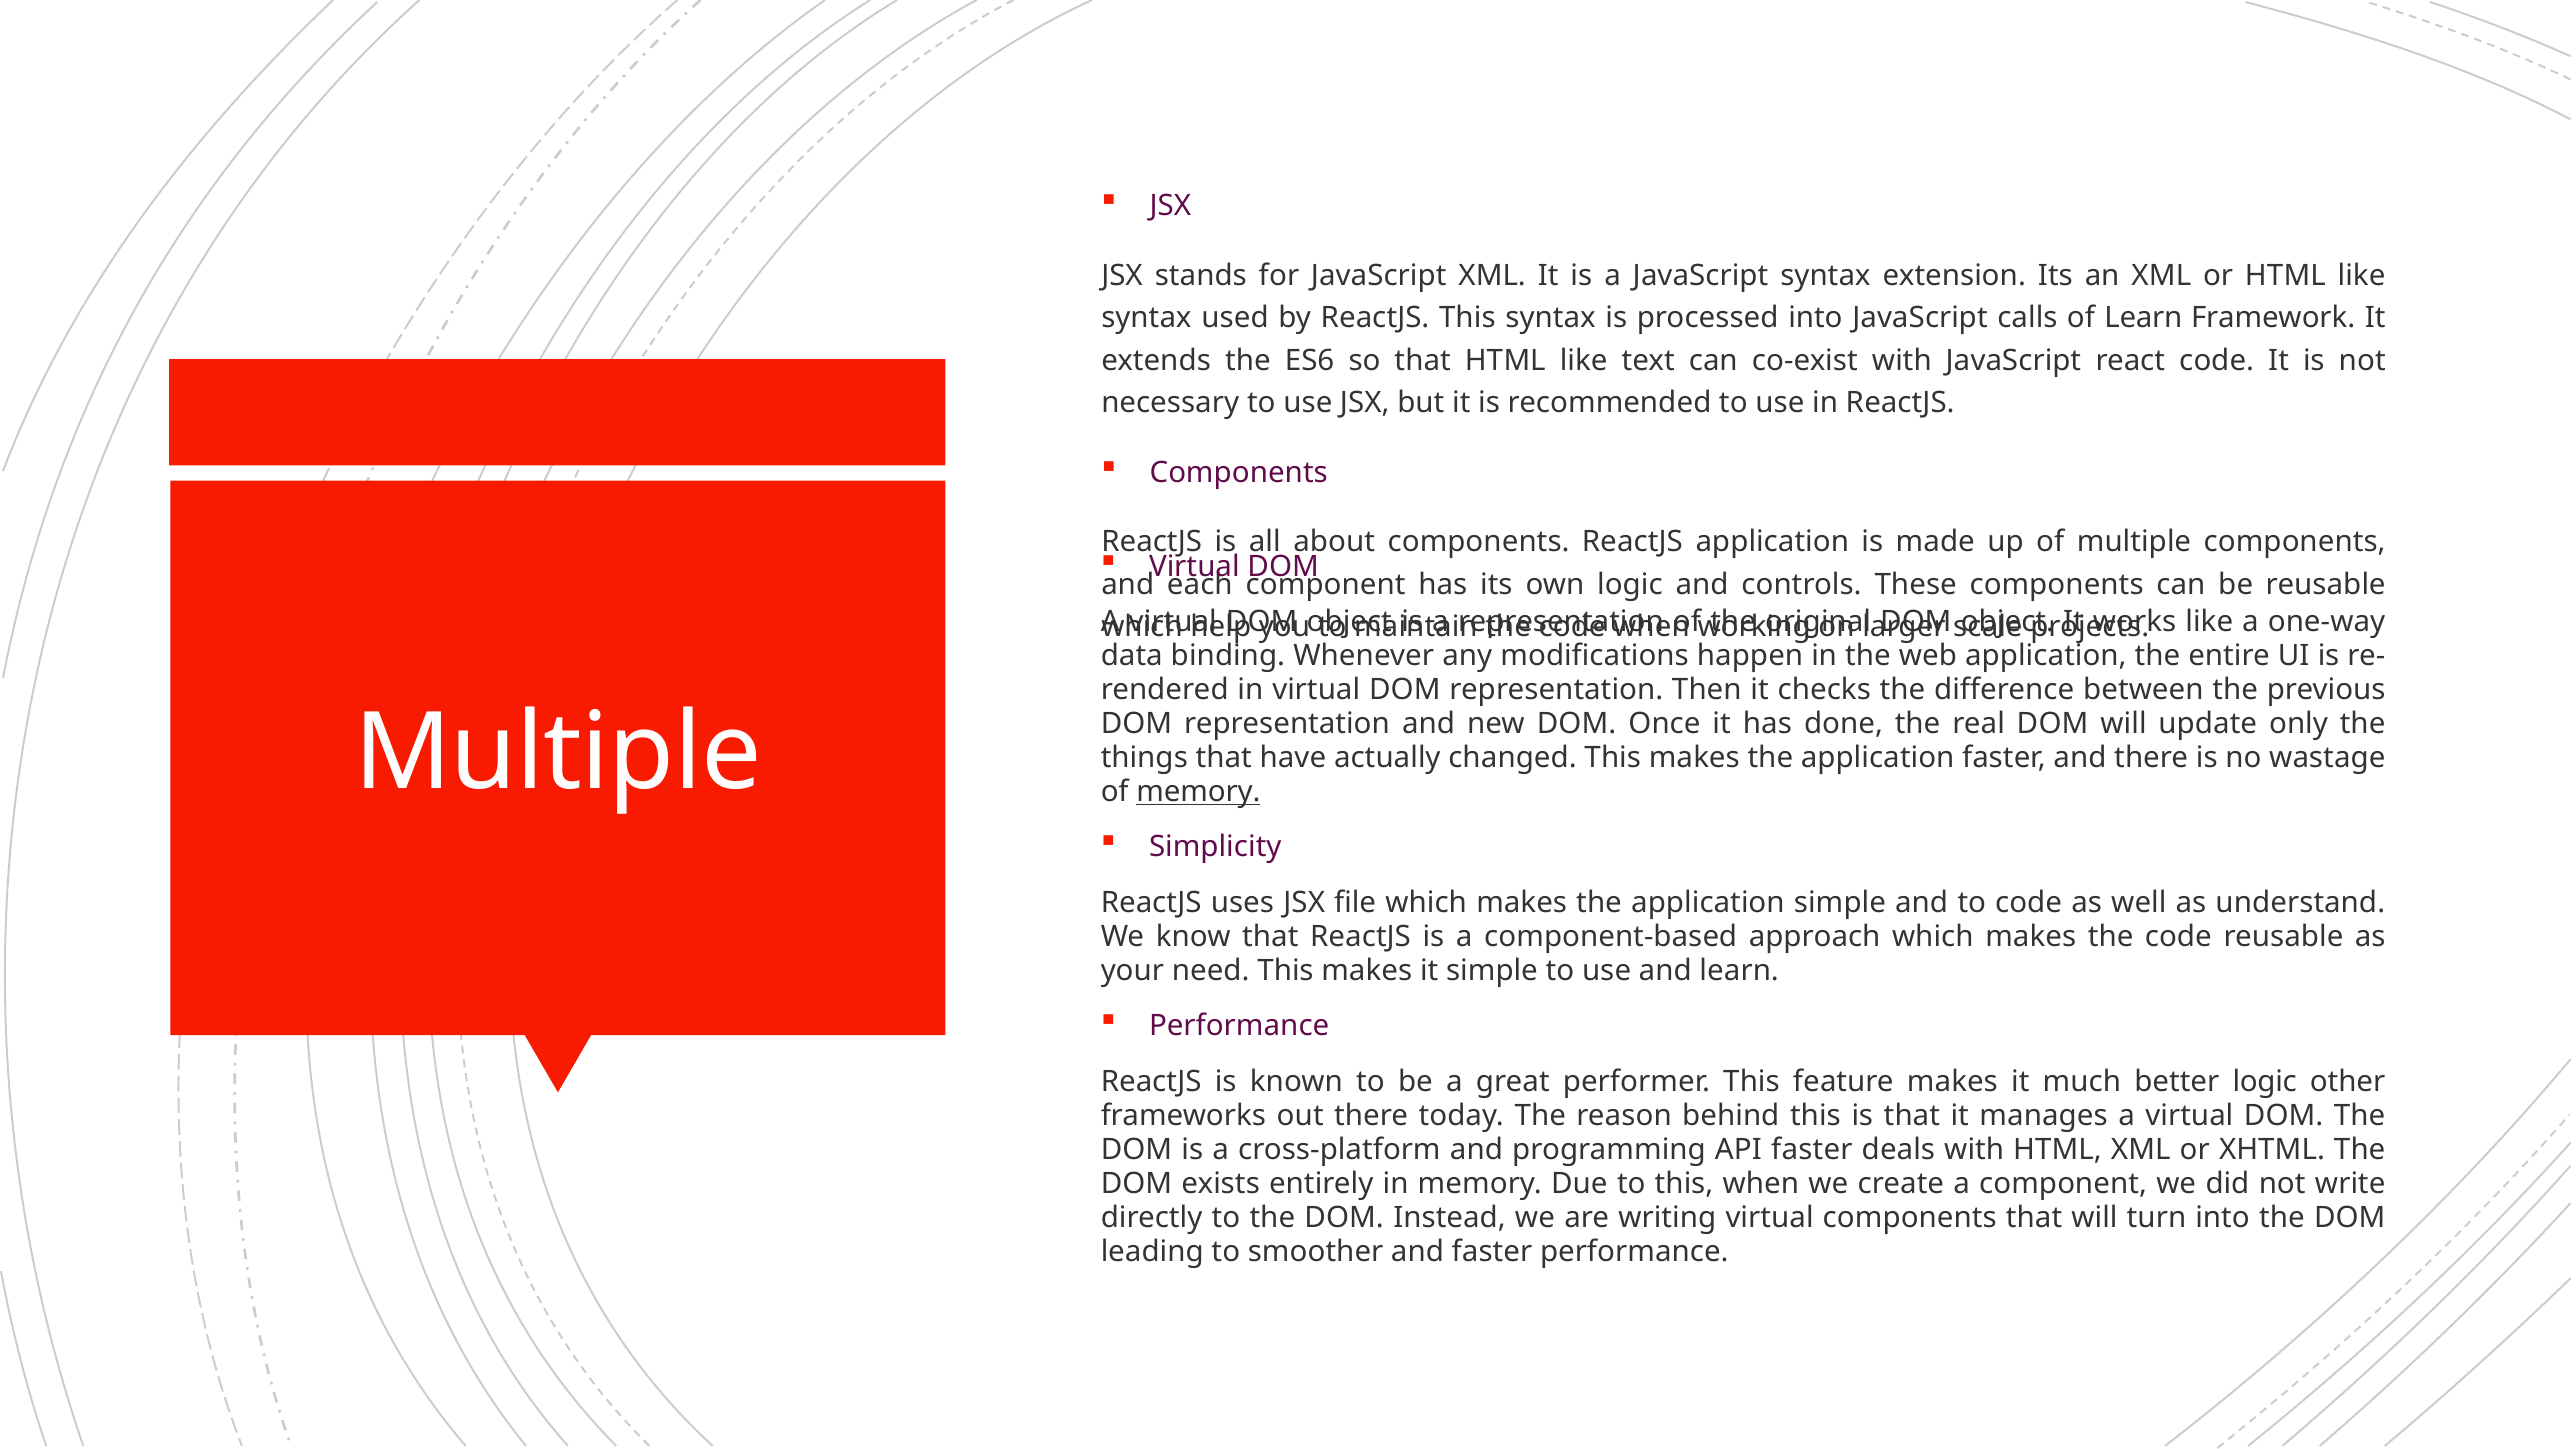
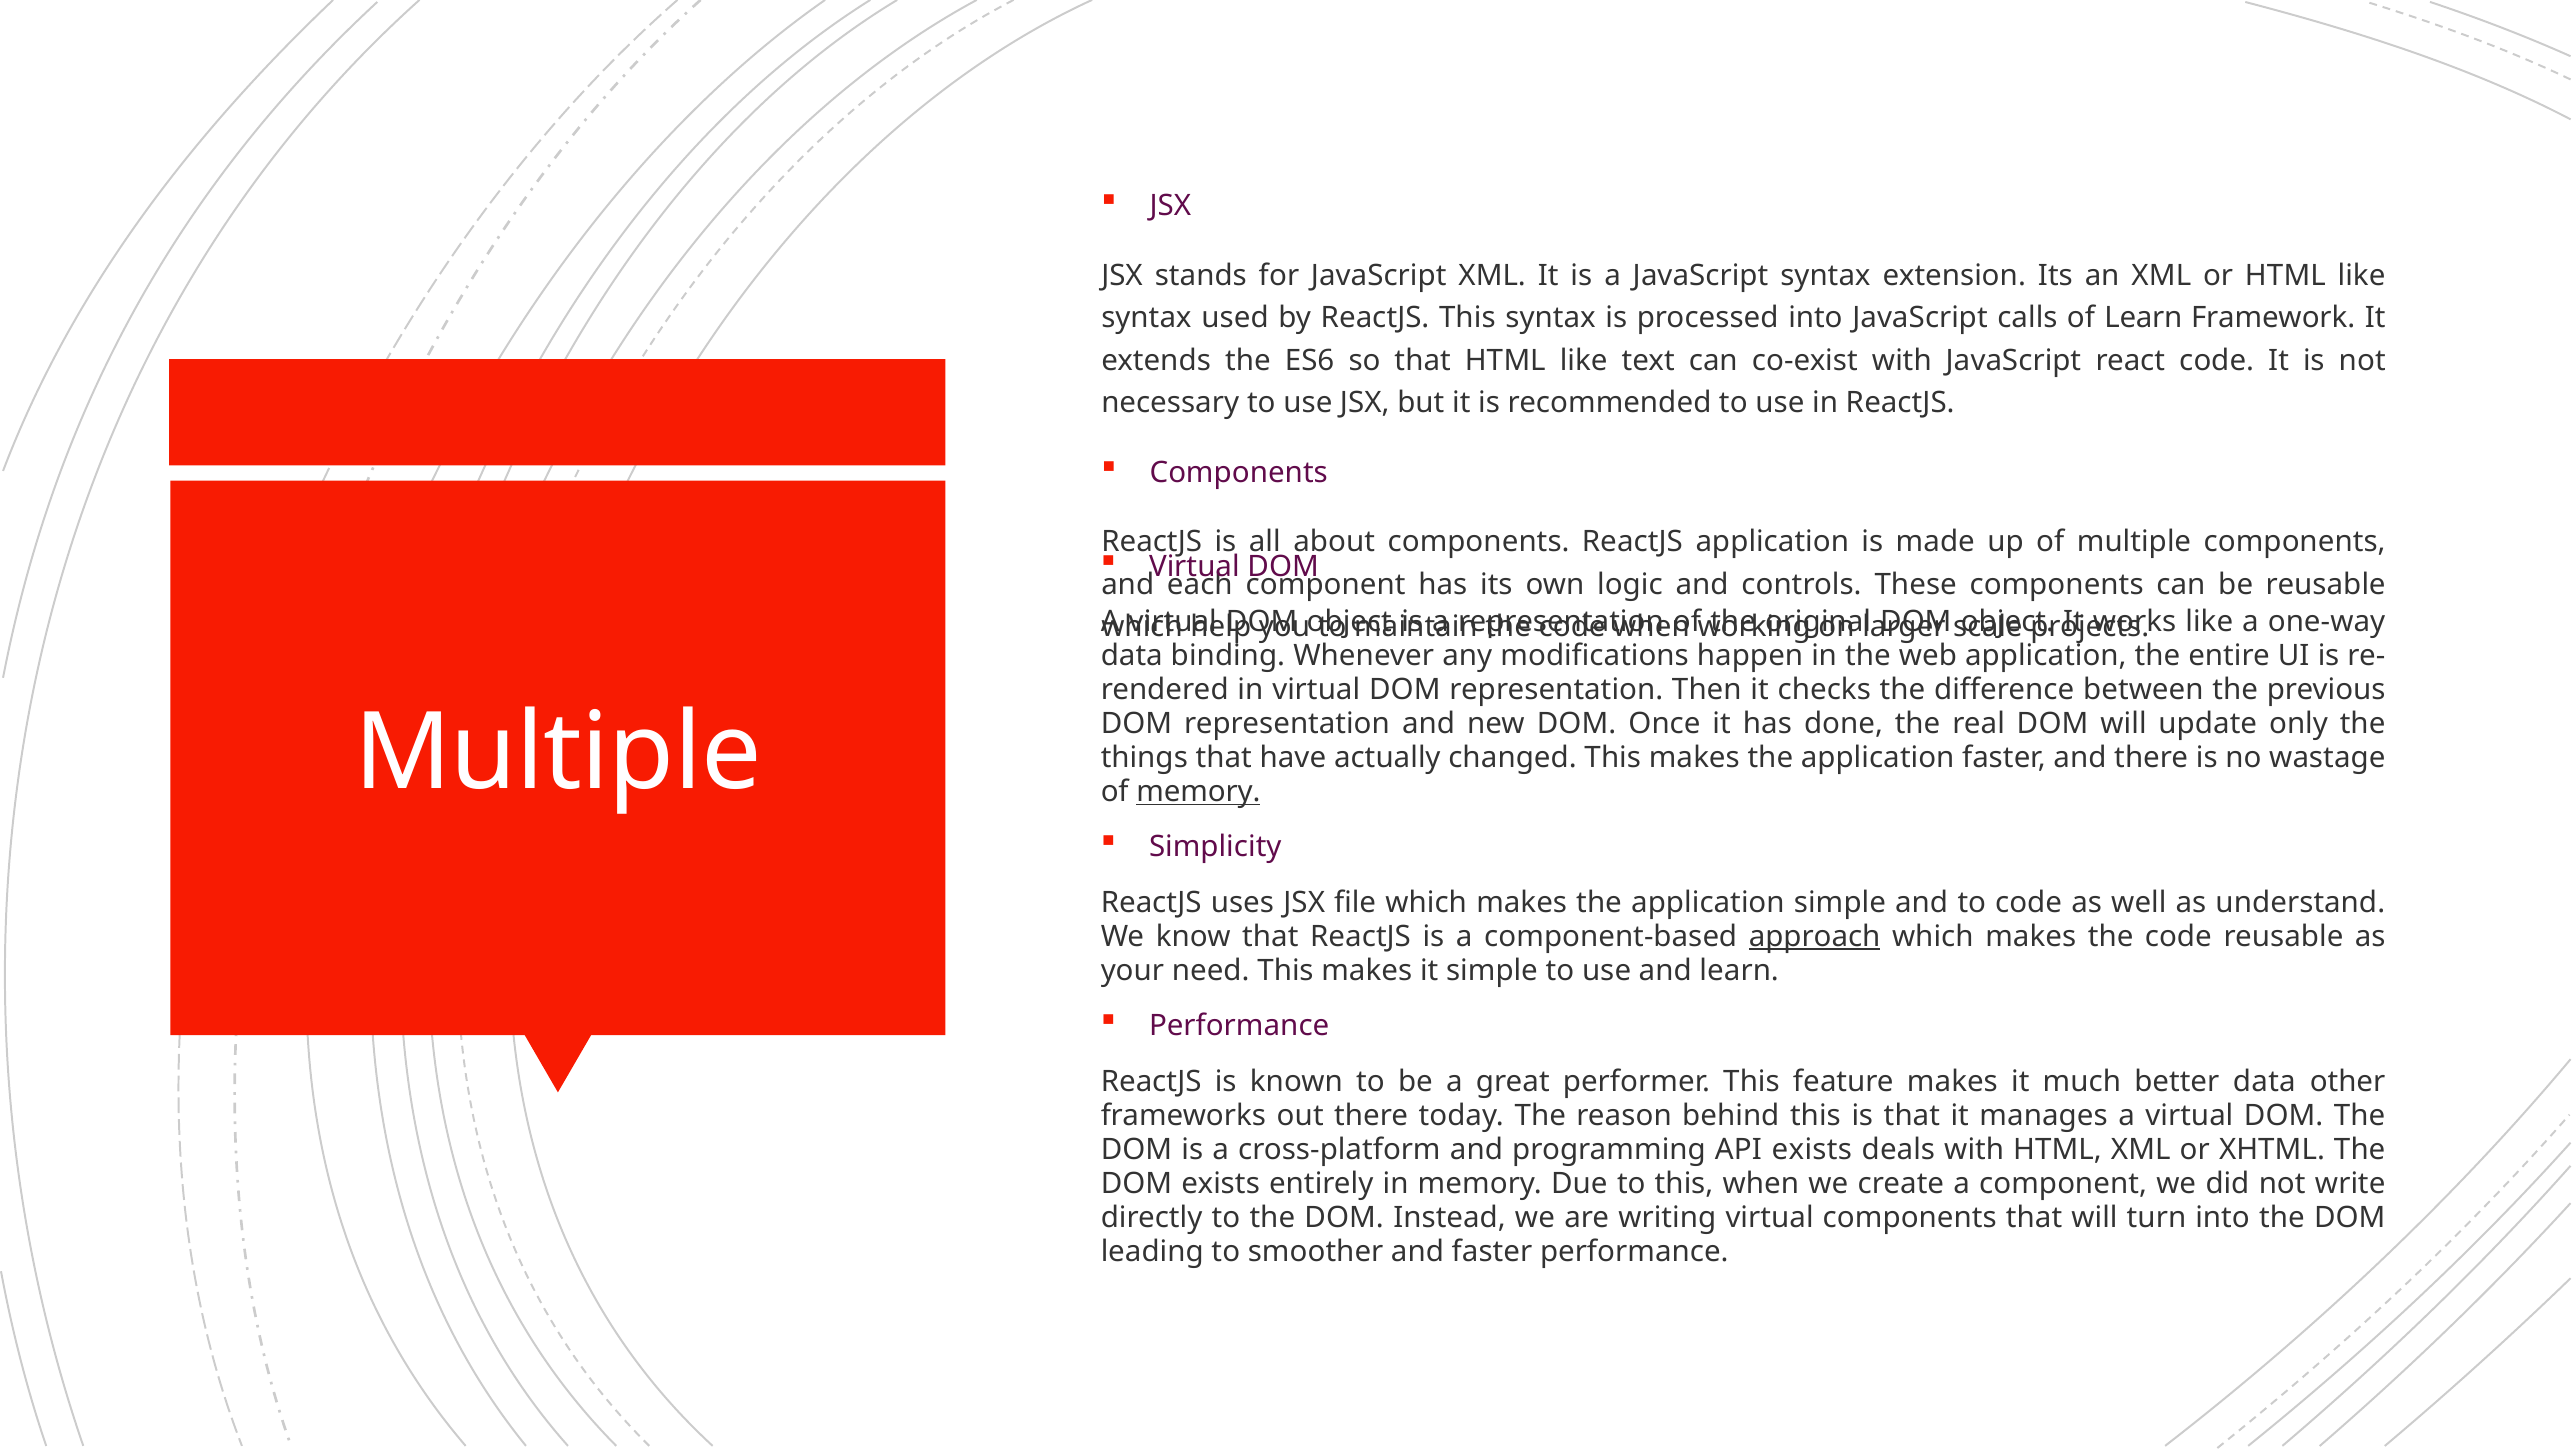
approach underline: none -> present (1815, 937)
better logic: logic -> data (2264, 1082)
API faster: faster -> exists (1812, 1150)
